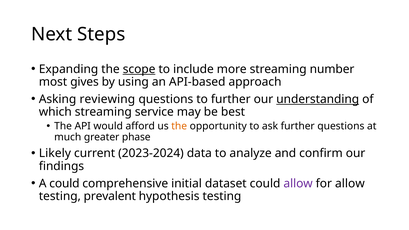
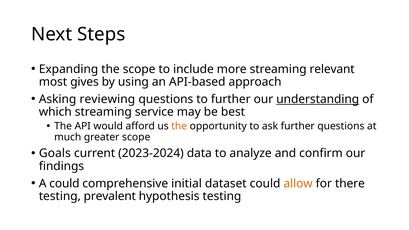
scope underline: present -> none (139, 69)
number: number -> relevant (332, 69)
greater phase: phase -> scope (136, 137)
Likely: Likely -> Goals (55, 153)
allow colour: purple -> orange (298, 183)
for allow: allow -> there (350, 183)
